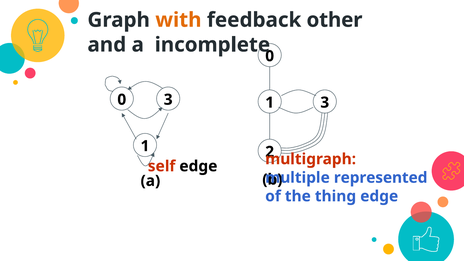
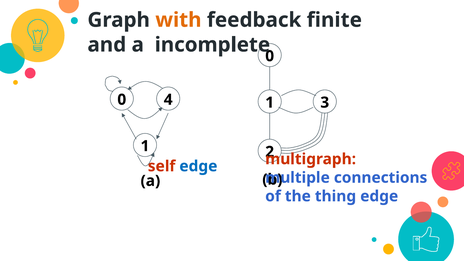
other: other -> finite (334, 20)
3: 3 -> 4 (168, 100)
edge colour: black -> blue (198, 166)
represented: represented -> connections (381, 178)
